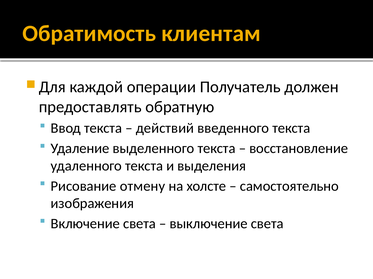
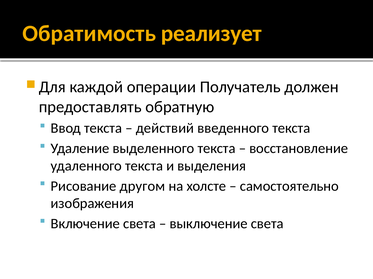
клиентам: клиентам -> реализует (211, 34)
отмену: отмену -> другом (142, 186)
